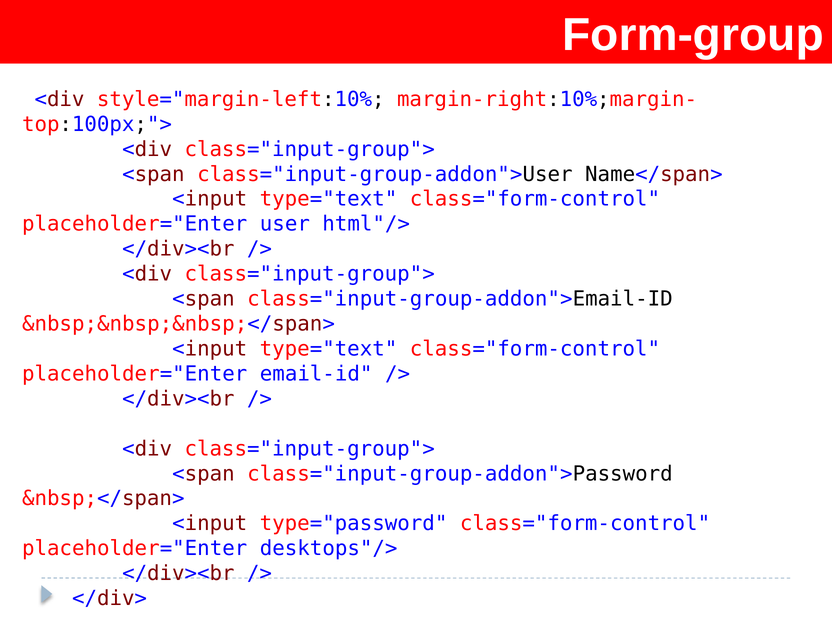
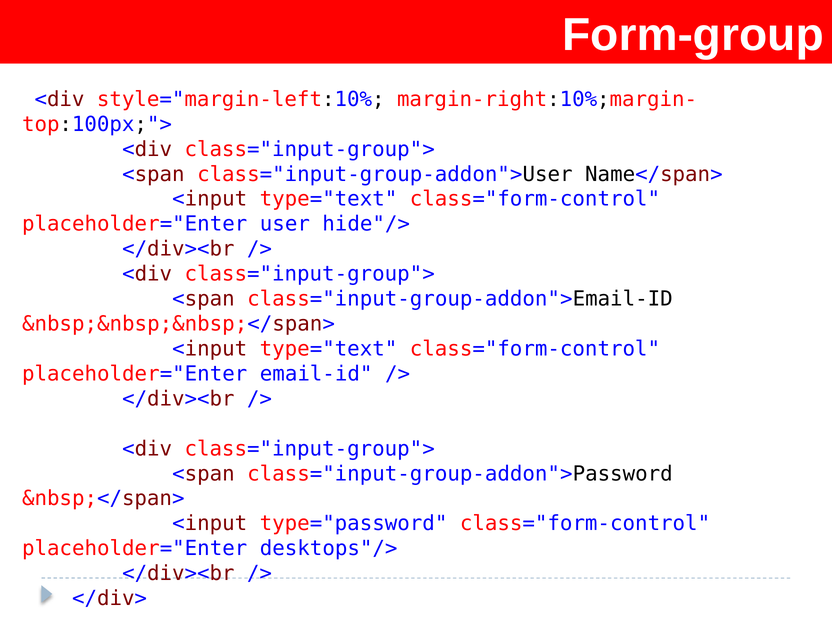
html"/>: html"/> -> hide"/> (366, 224)
